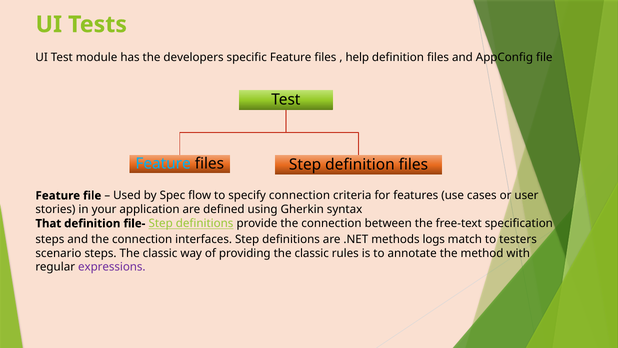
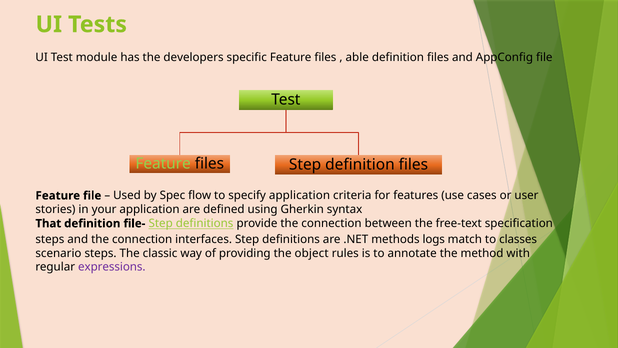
help: help -> able (357, 58)
Feature colour: light blue -> light green (163, 164)
specify connection: connection -> application (299, 195)
testers: testers -> classes (518, 239)
providing the classic: classic -> object (312, 253)
